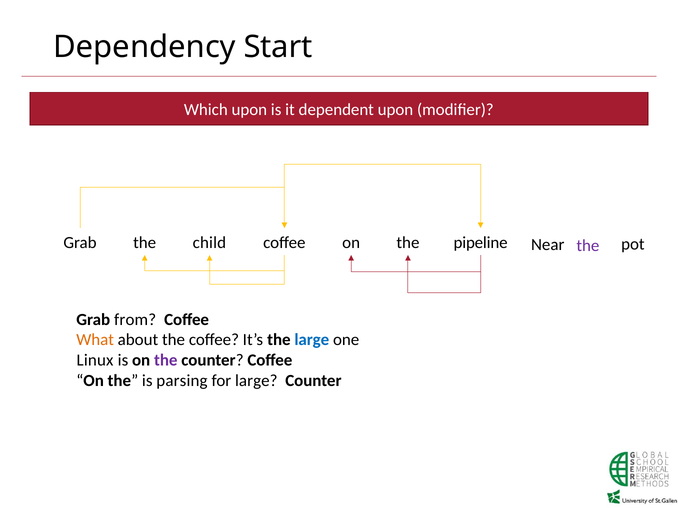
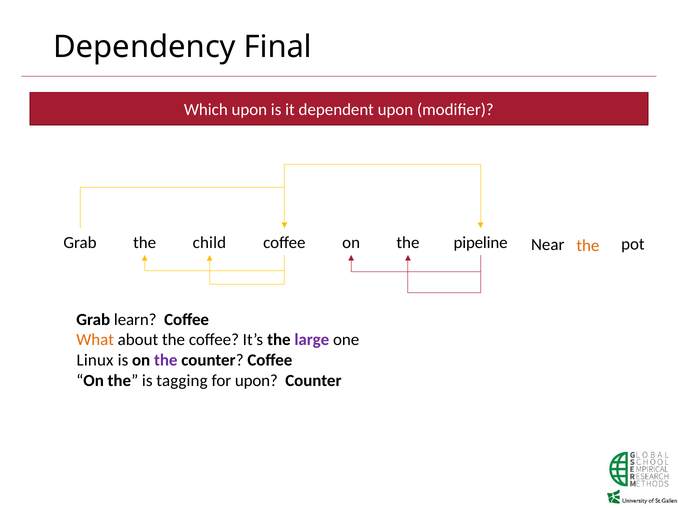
Start: Start -> Final (278, 47)
the colour: purple -> orange (588, 246)
from: from -> learn (135, 320)
large colour: blue -> purple (312, 340)
parsing: parsing -> tagging (182, 381)
for large: large -> upon (256, 381)
